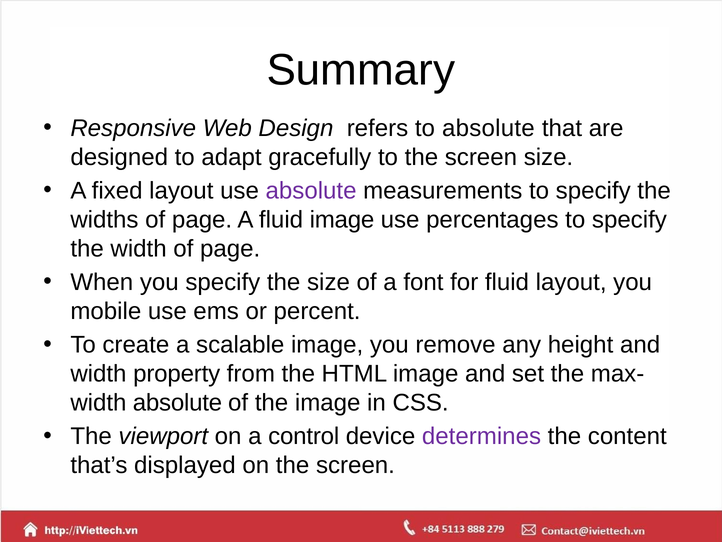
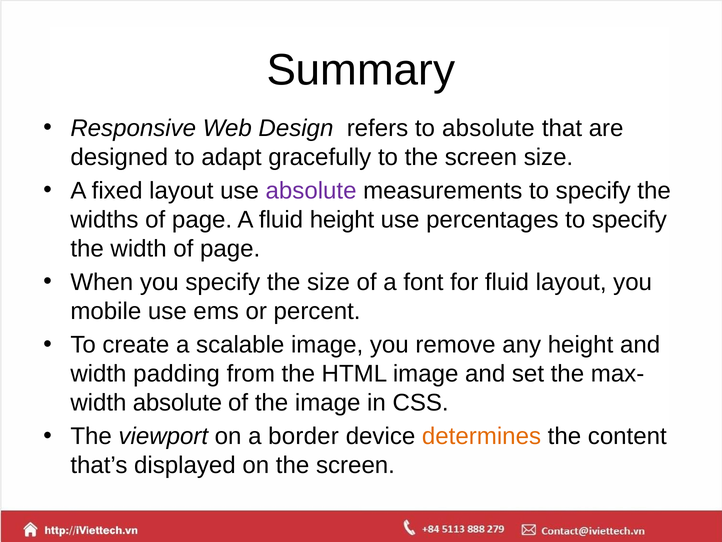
fluid image: image -> height (342, 219)
property: property -> padding (177, 373)
control: control -> border (304, 436)
determines colour: purple -> orange (482, 436)
